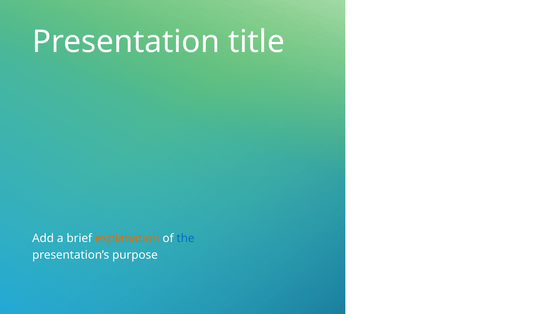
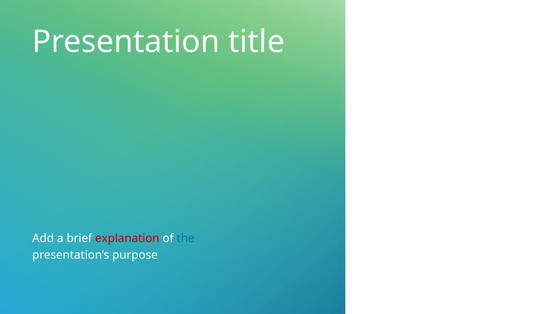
explanation colour: orange -> red (127, 238)
